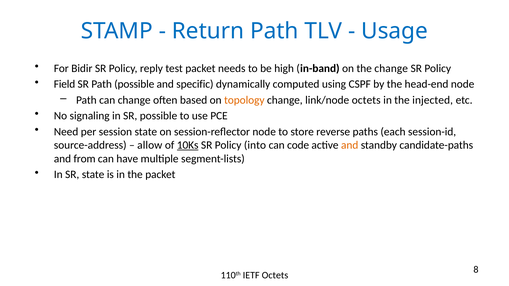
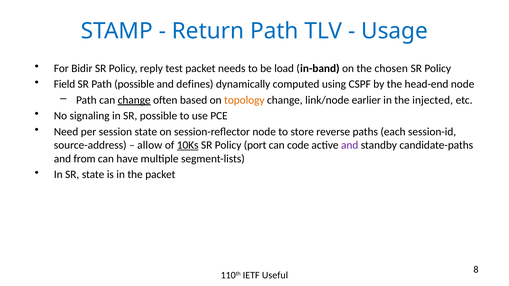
high: high -> load (284, 68)
the change: change -> chosen (391, 68)
specific: specific -> defines (195, 84)
change underline: none -> present (134, 100)
link/node octets: octets -> earlier (366, 100)
into: into -> port (255, 145)
and colour: orange -> purple (350, 145)
IETF Octets: Octets -> Useful (275, 276)
